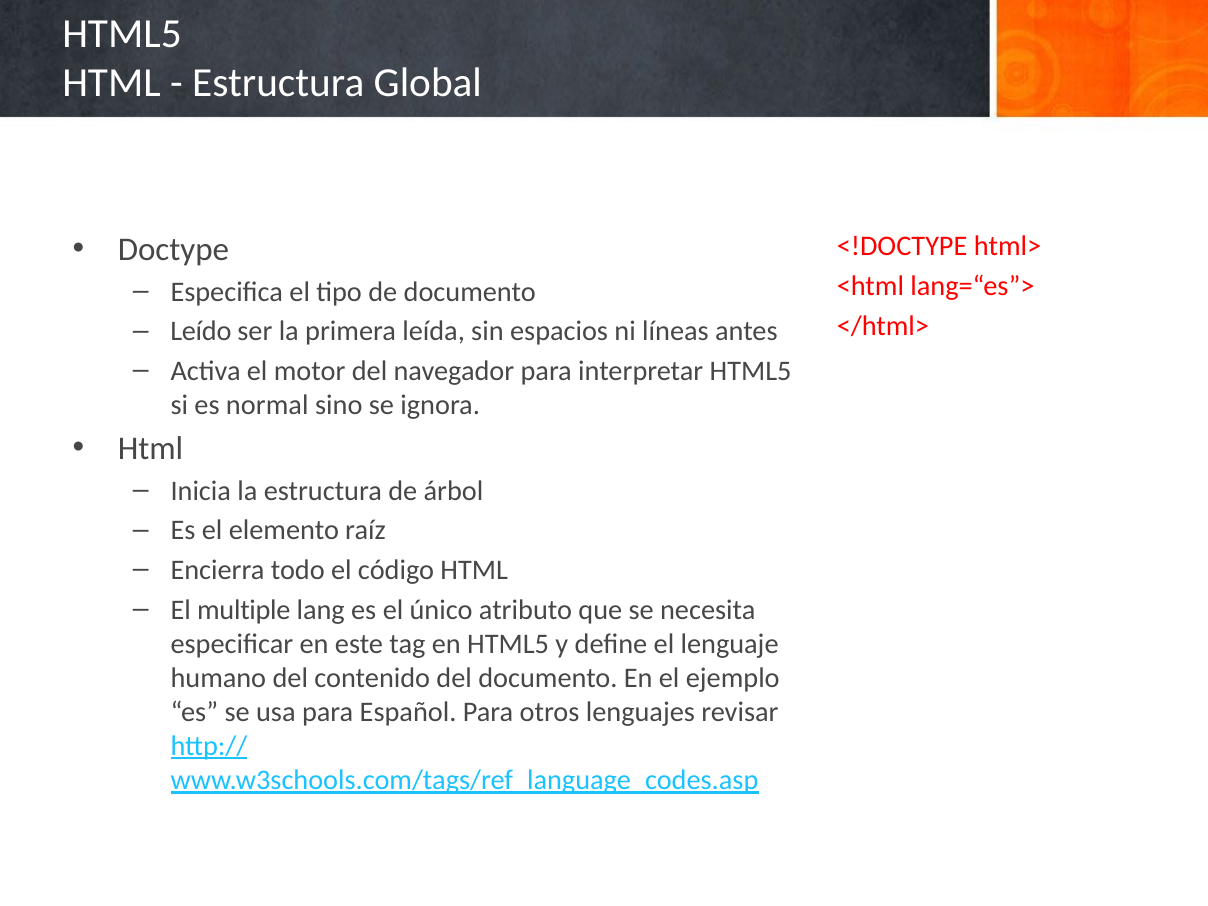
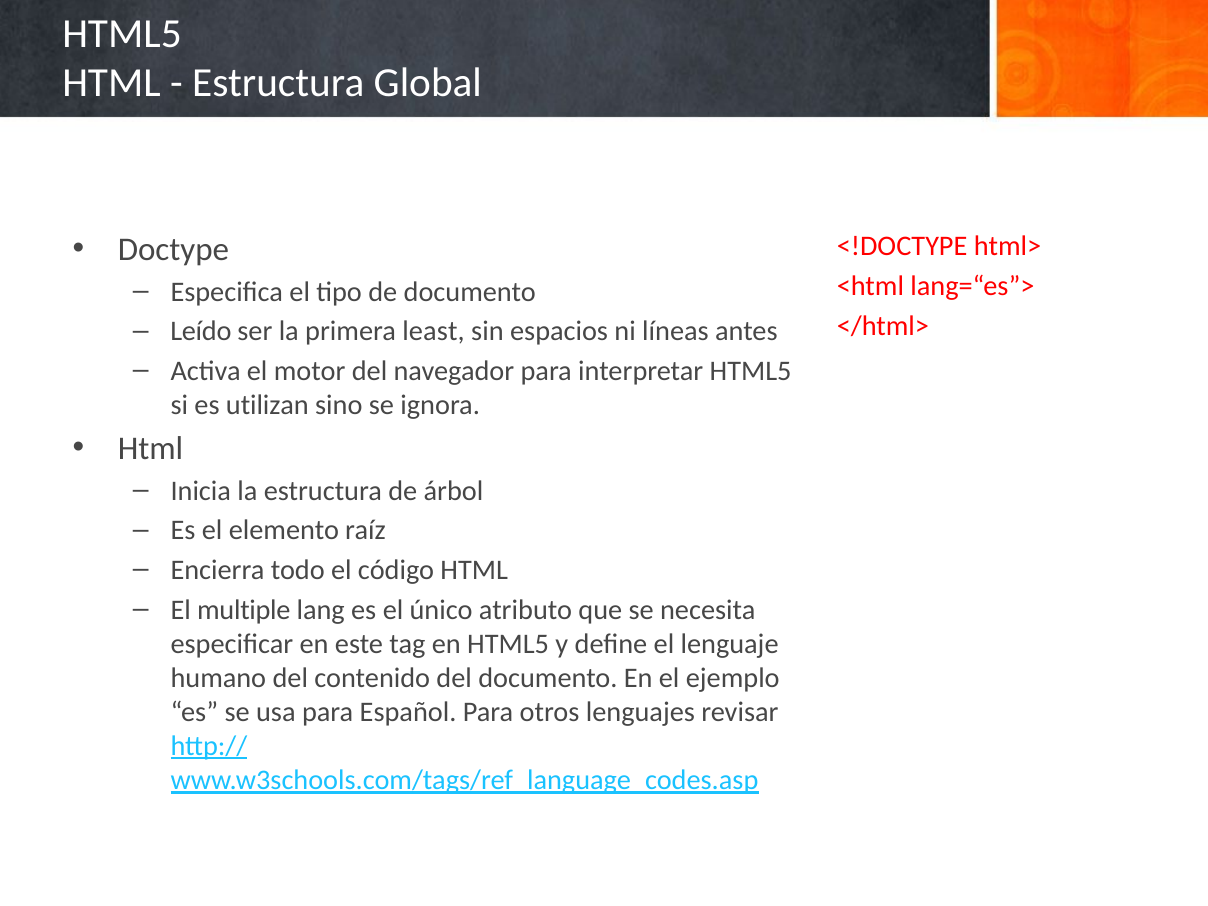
leída: leída -> least (434, 331)
normal: normal -> utilizan (267, 405)
